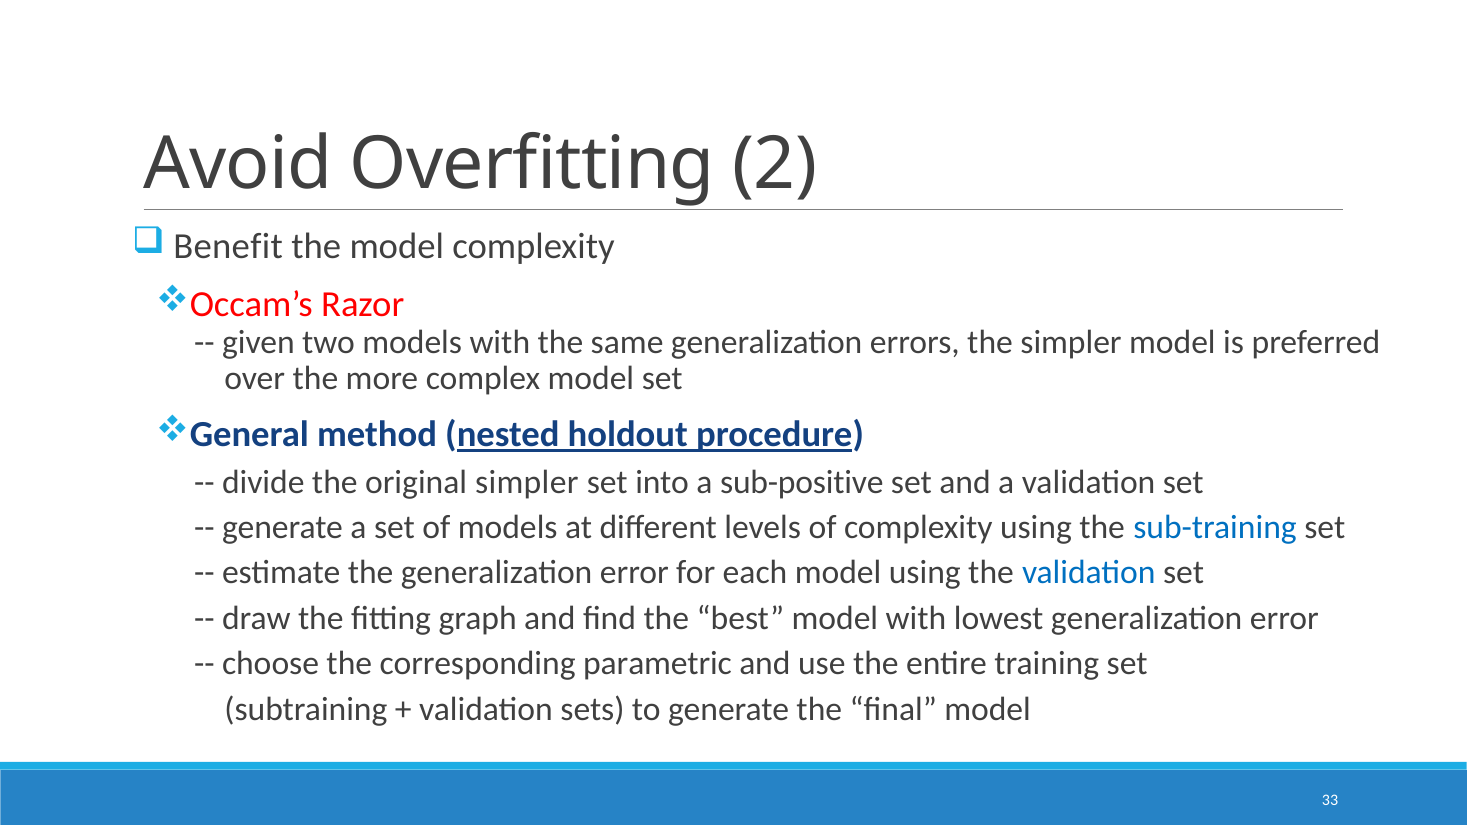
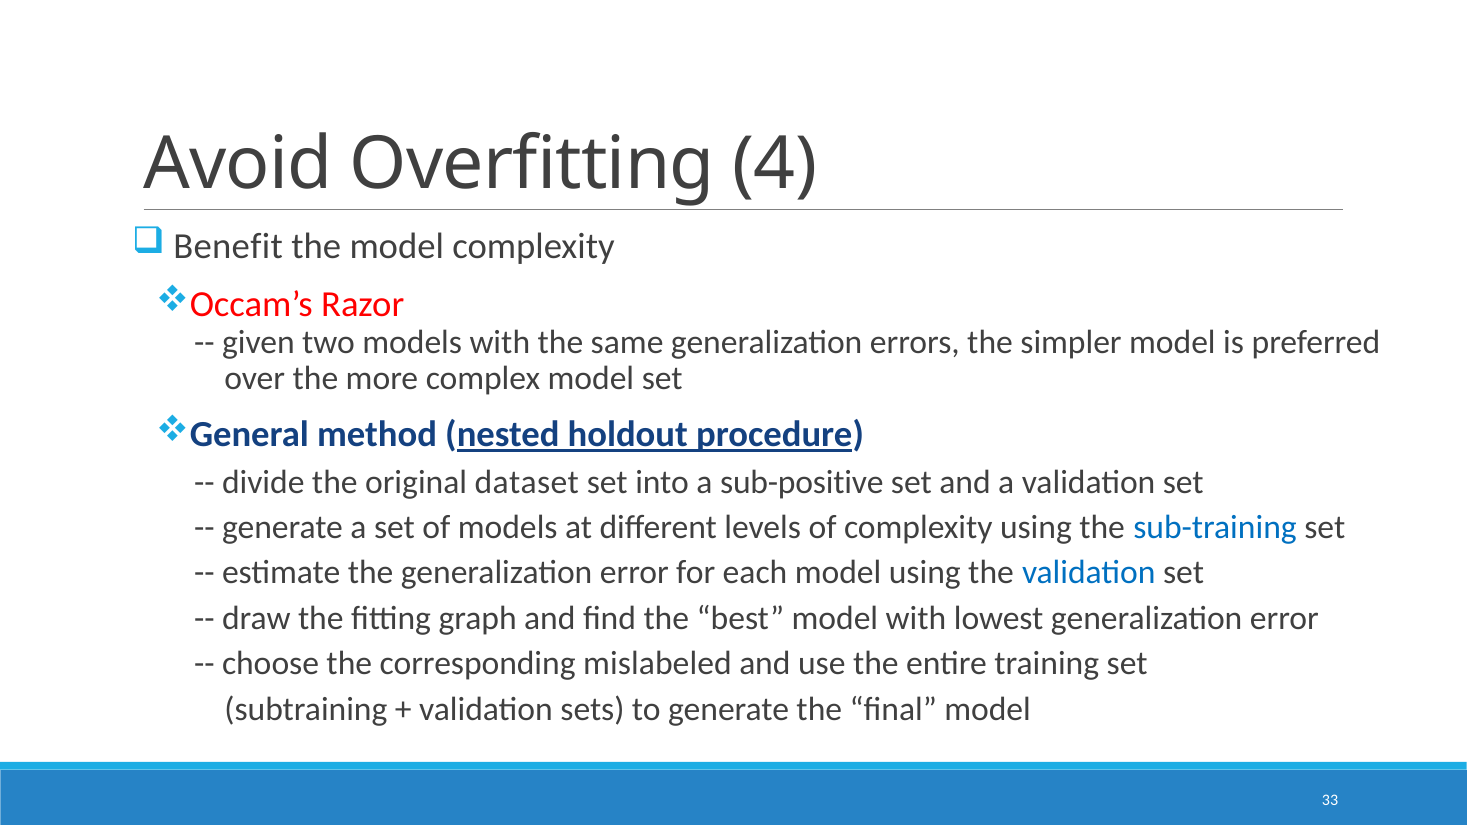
2: 2 -> 4 (775, 164)
original simpler: simpler -> dataset (527, 482)
parametric: parametric -> mislabeled (657, 664)
